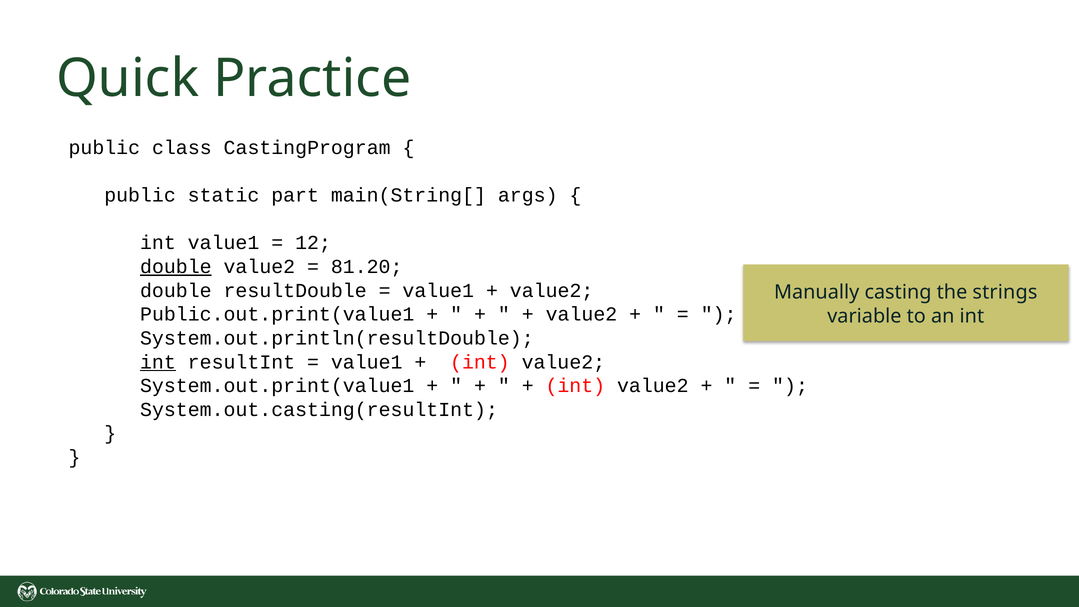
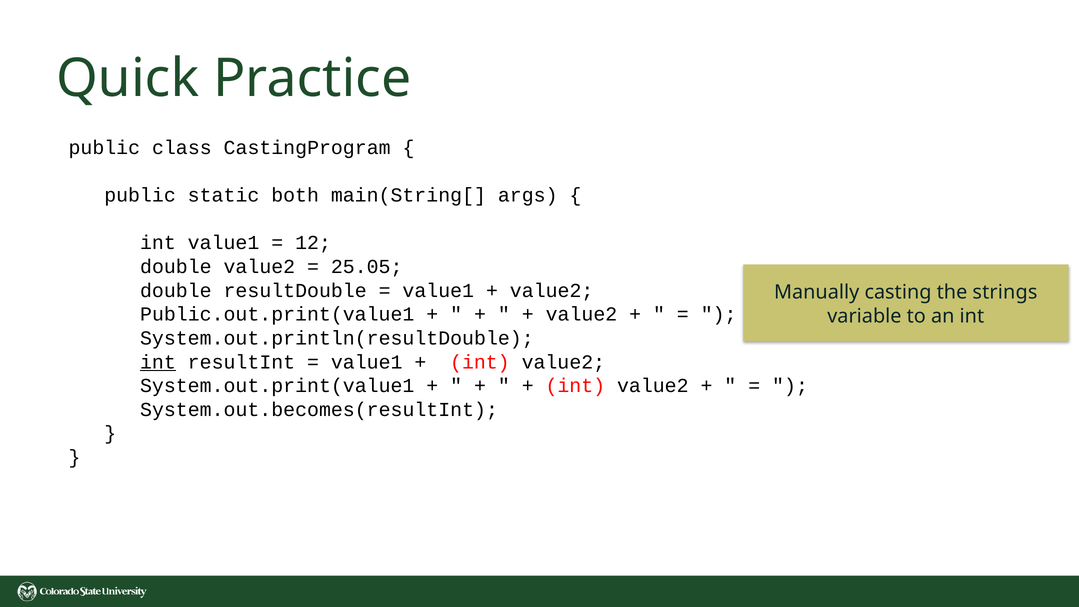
part: part -> both (295, 195)
double underline: present -> none (176, 267)
81.20: 81.20 -> 25.05 (367, 267)
System.out.casting(resultInt: System.out.casting(resultInt -> System.out.becomes(resultInt (319, 410)
